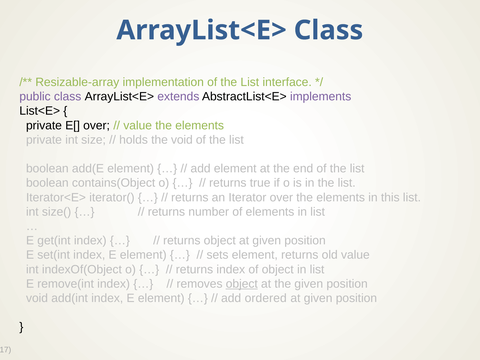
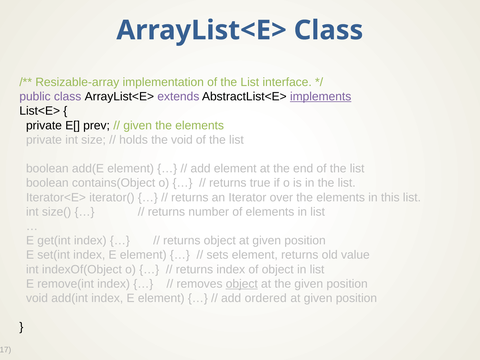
implements underline: none -> present (321, 97)
E[ over: over -> prev (97, 125)
value: value -> given (138, 125)
